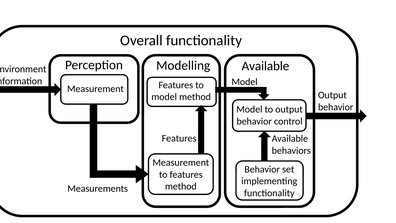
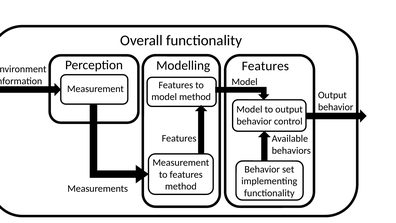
Modelling Available: Available -> Features (265, 66)
